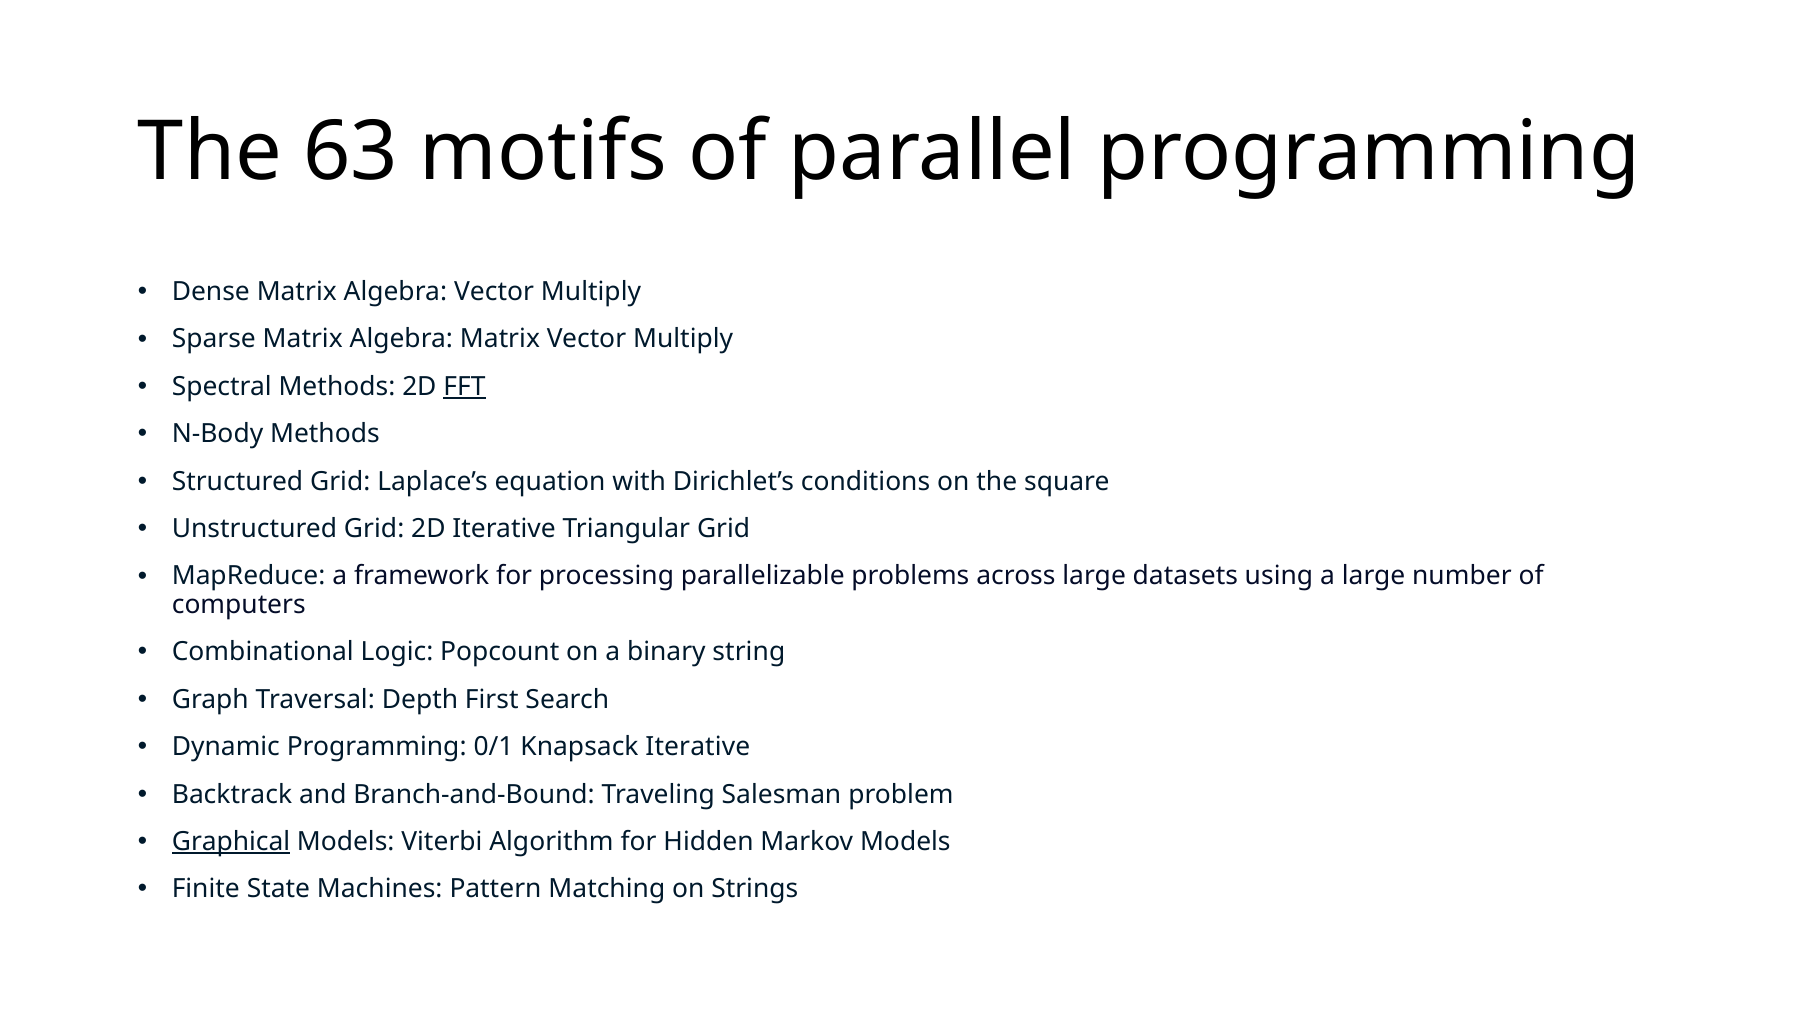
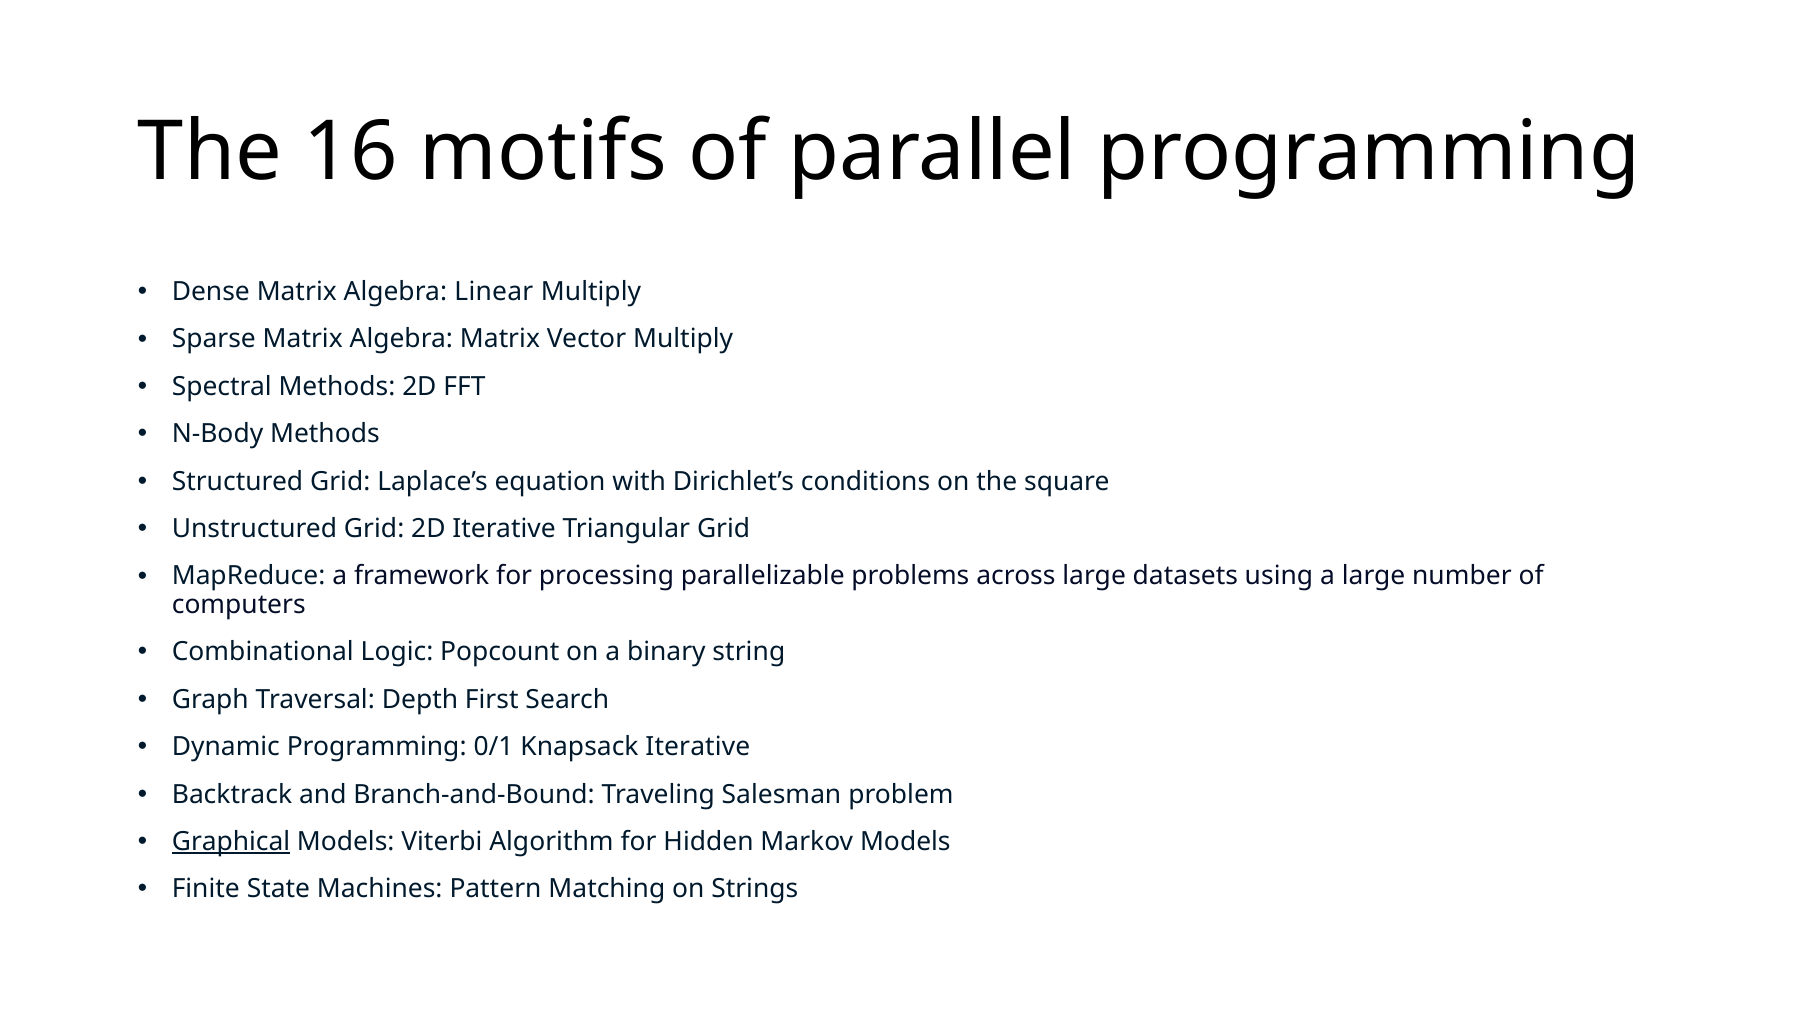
63: 63 -> 16 (351, 152)
Algebra Vector: Vector -> Linear (494, 292)
FFT underline: present -> none (464, 387)
